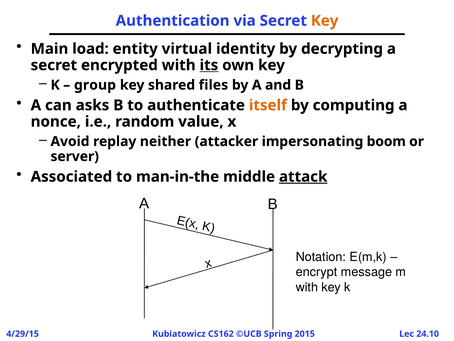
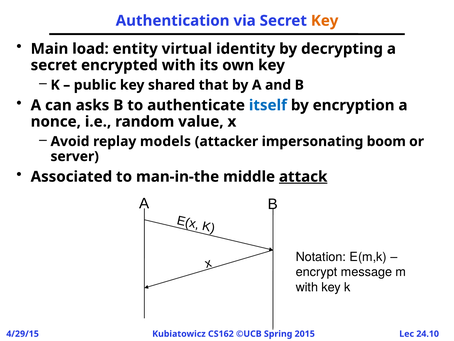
its underline: present -> none (209, 65)
group: group -> public (95, 85)
files: files -> that (213, 85)
itself colour: orange -> blue (268, 105)
computing: computing -> encryption (354, 105)
neither: neither -> models (165, 141)
